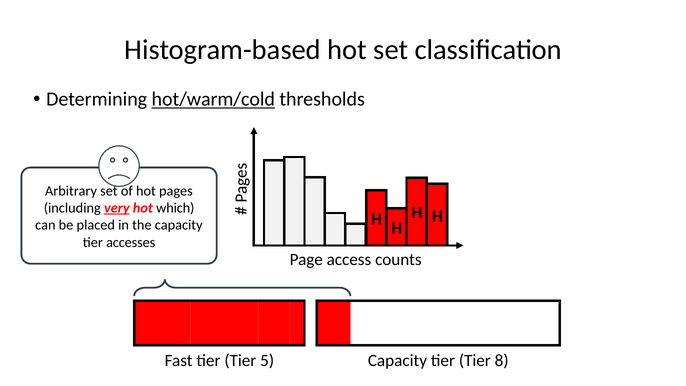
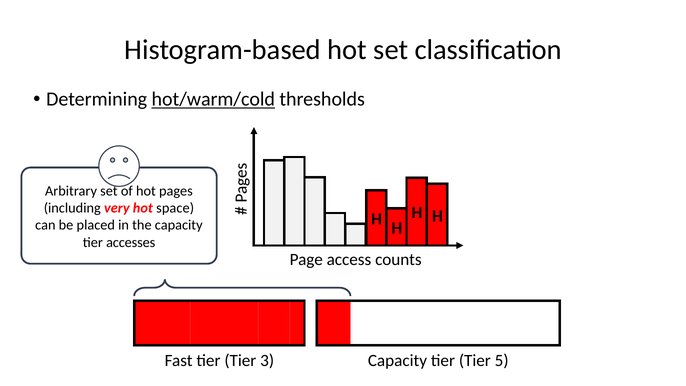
very underline: present -> none (117, 208)
which: which -> space (175, 208)
5: 5 -> 3 (267, 361)
8: 8 -> 5 (502, 361)
